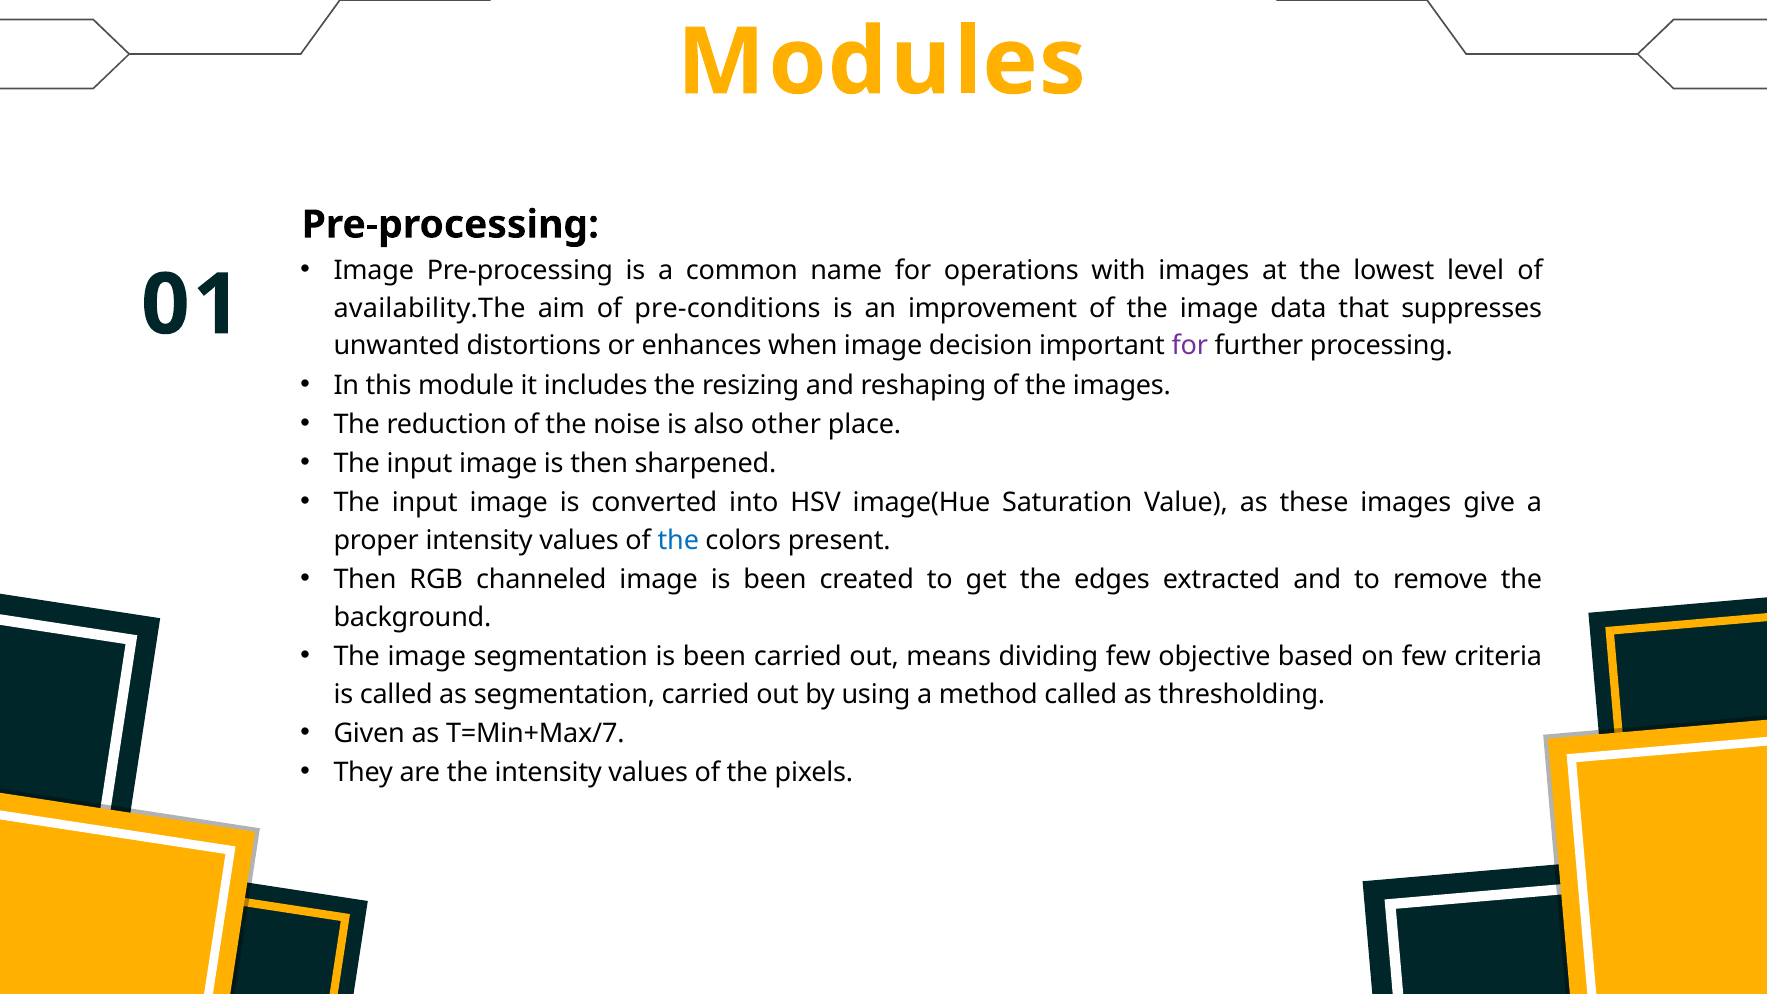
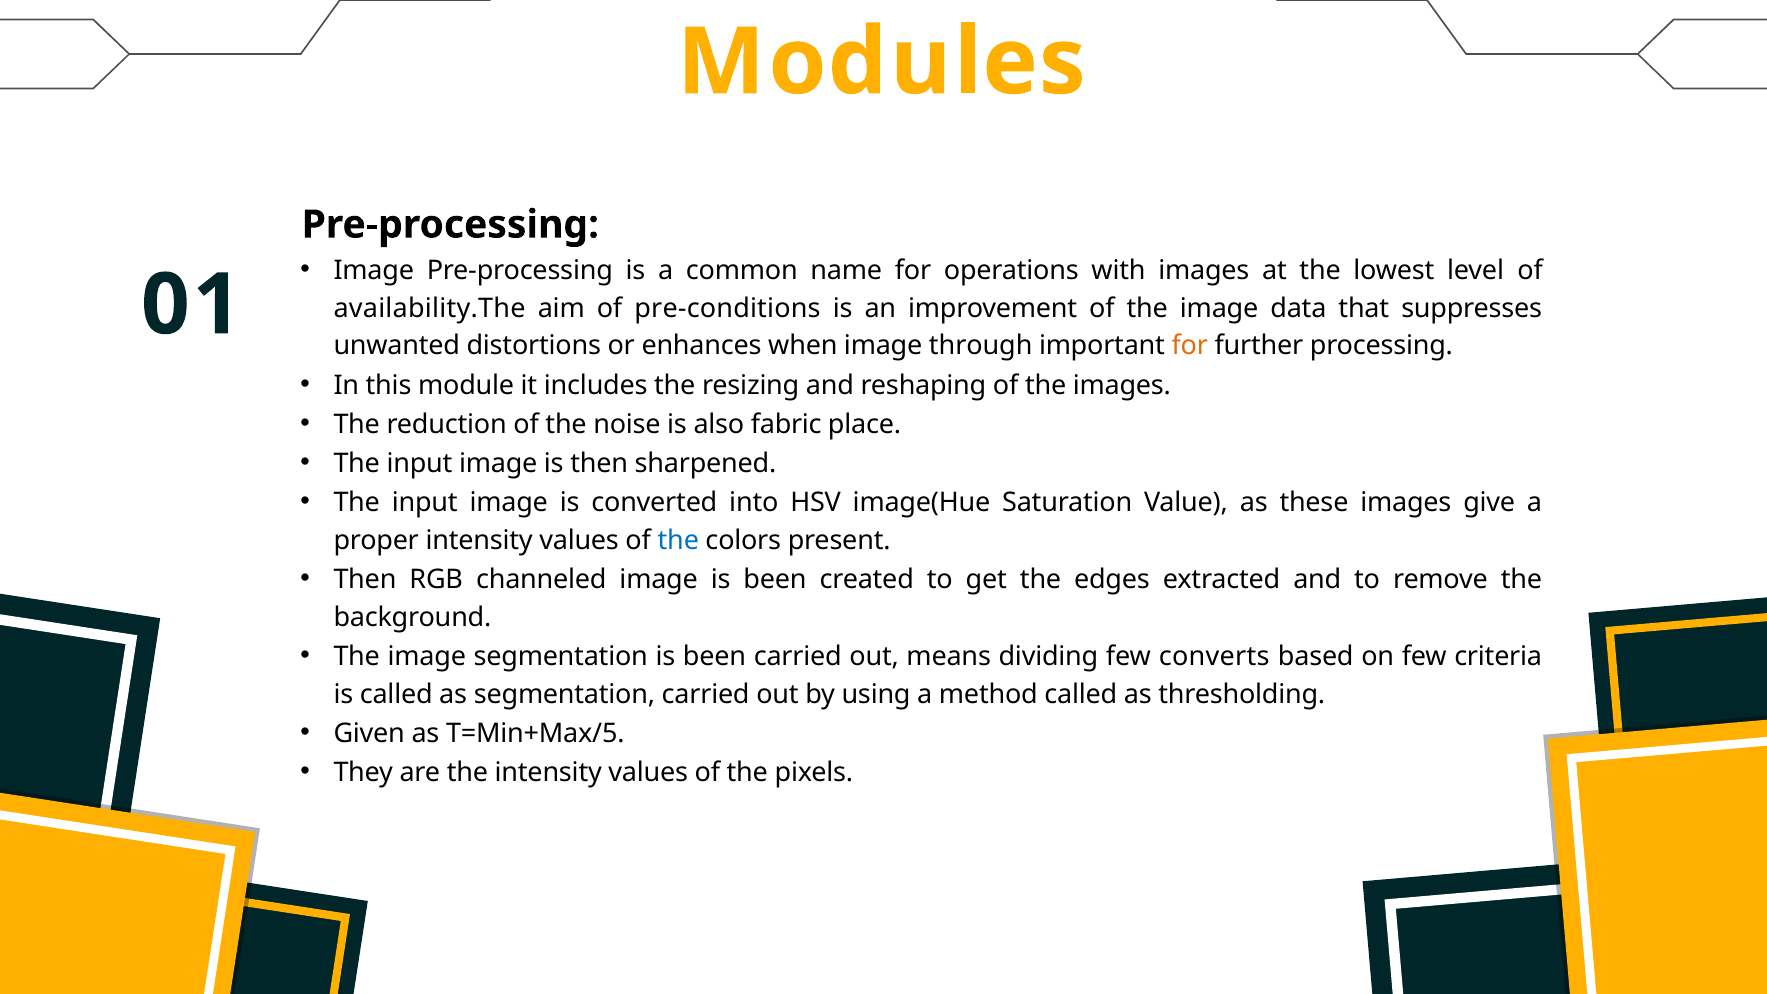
decision: decision -> through (981, 346)
for colour: purple -> orange (1190, 346)
other: other -> fabric (786, 424)
objective: objective -> converts (1214, 656)
T=Min+Max/7: T=Min+Max/7 -> T=Min+Max/5 (535, 733)
